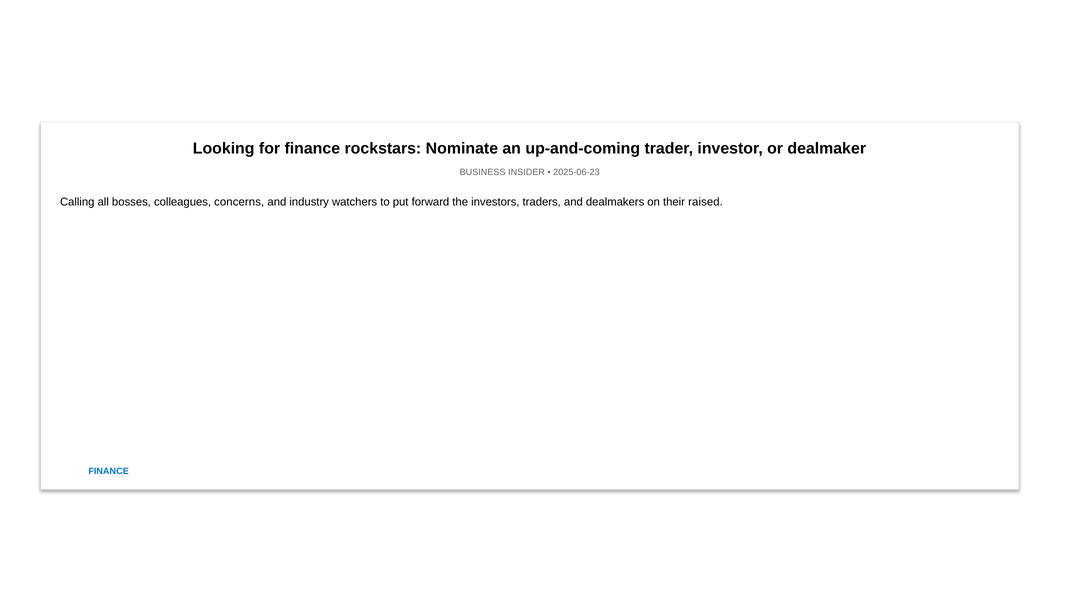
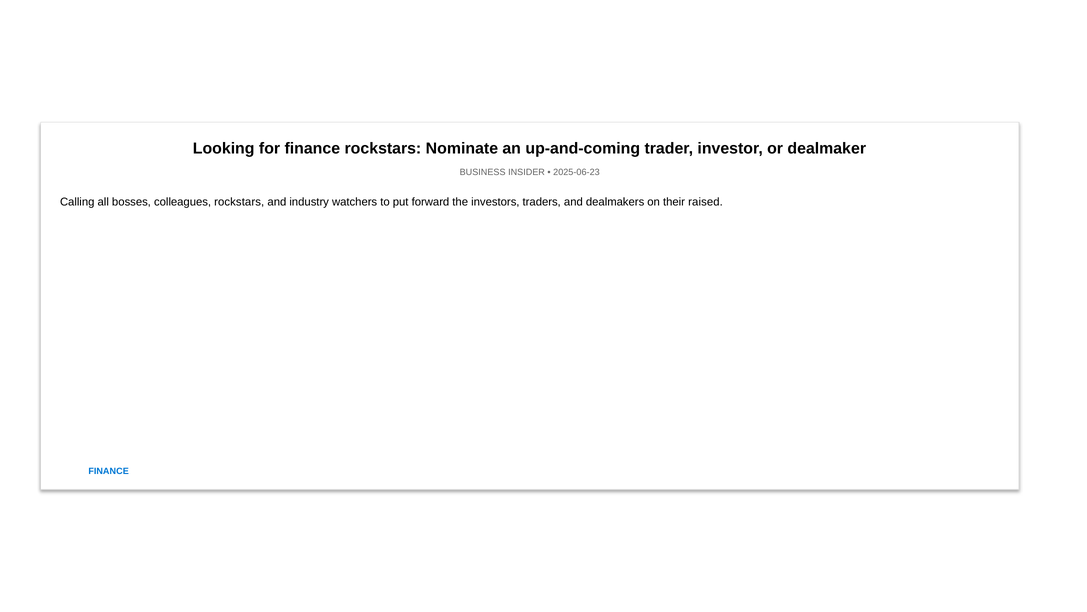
colleagues concerns: concerns -> rockstars (239, 202)
